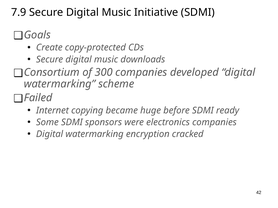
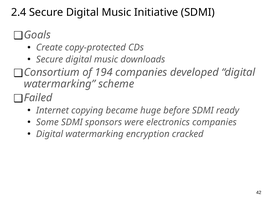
7.9: 7.9 -> 2.4 (19, 12)
300: 300 -> 194 (104, 72)
